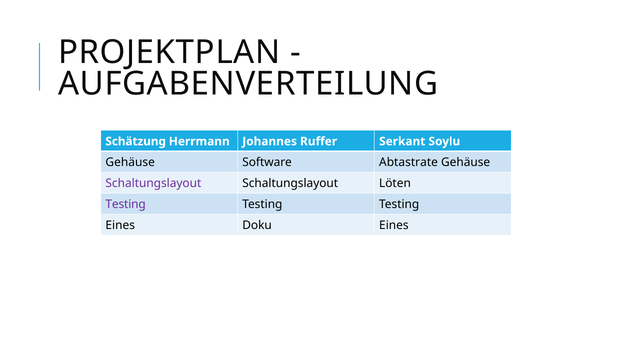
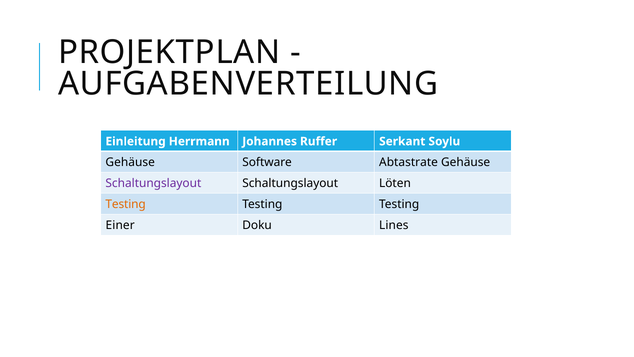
Schätzung: Schätzung -> Einleitung (136, 141)
Testing colour: purple -> orange (126, 204)
Eines: Eines -> Einer (120, 225)
Doku Eines: Eines -> Lines (394, 225)
